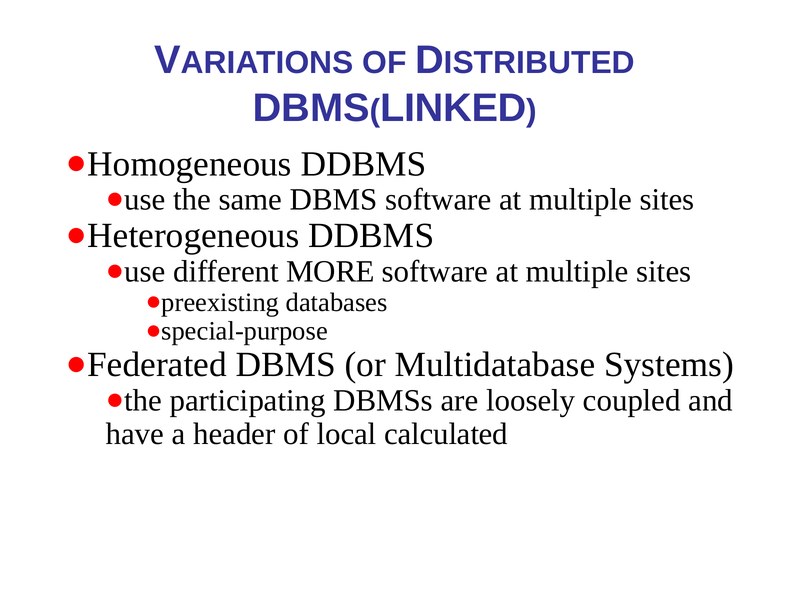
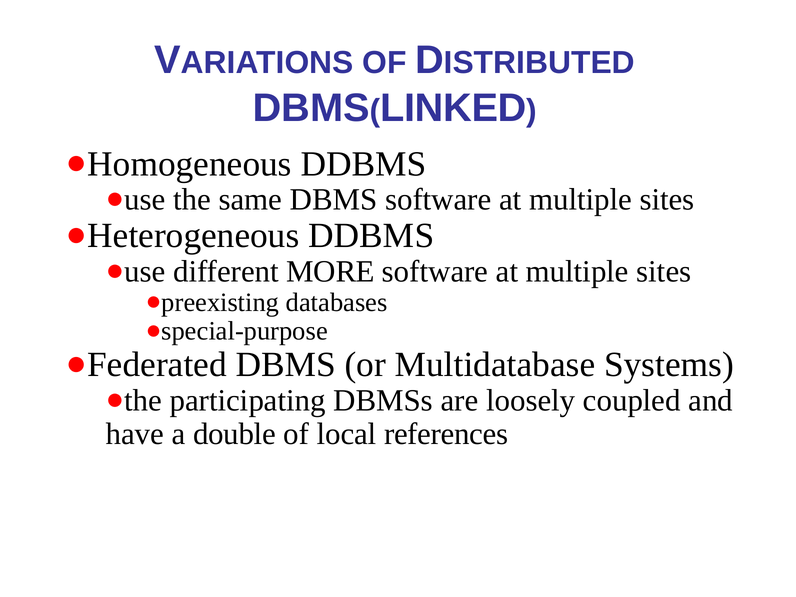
header: header -> double (234, 434)
calculated: calculated -> references (446, 434)
